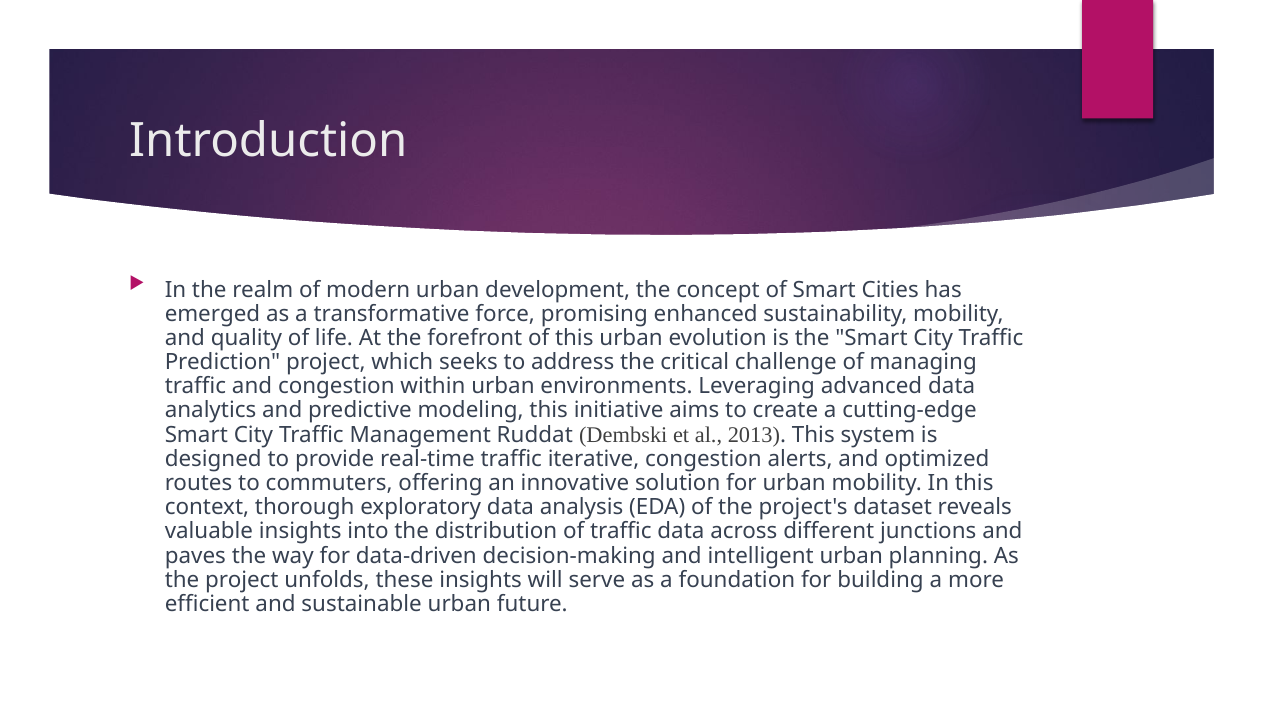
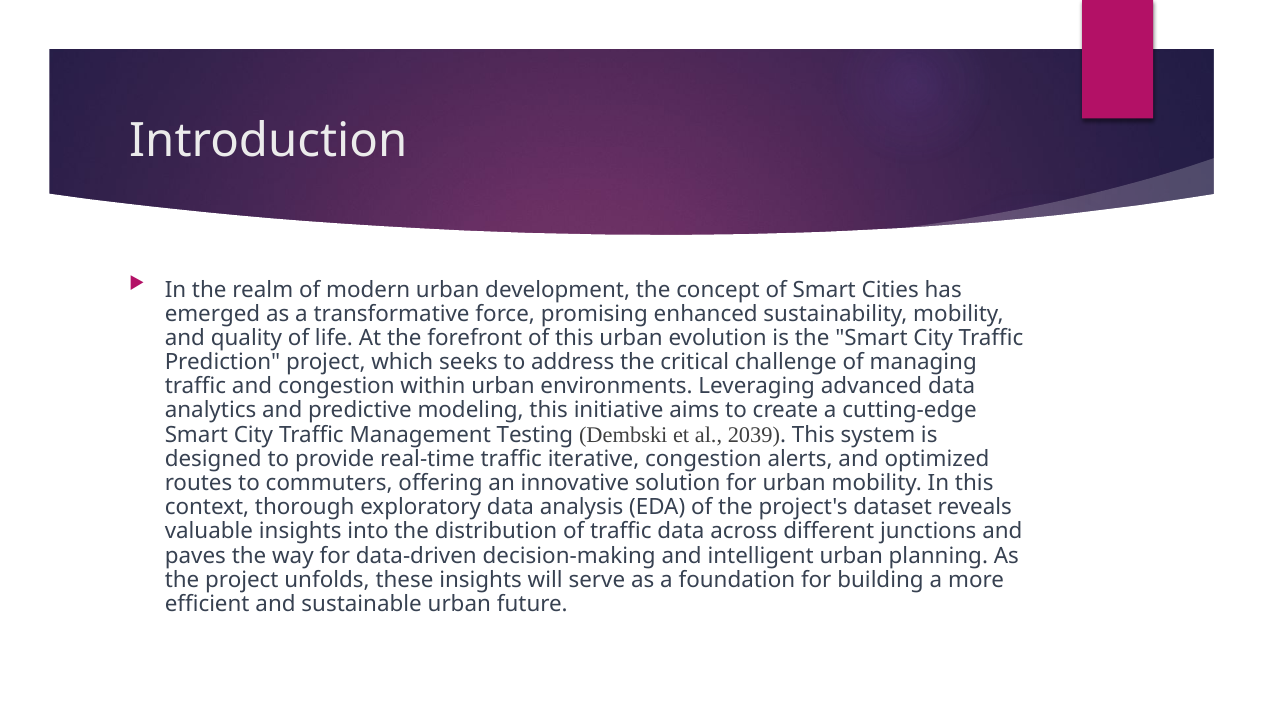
Ruddat: Ruddat -> Testing (535, 435)
2013: 2013 -> 2039 (754, 435)
